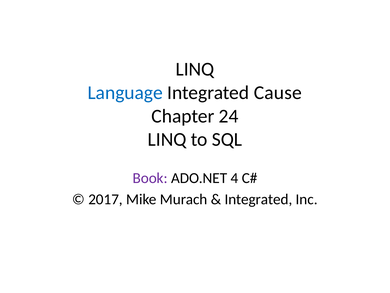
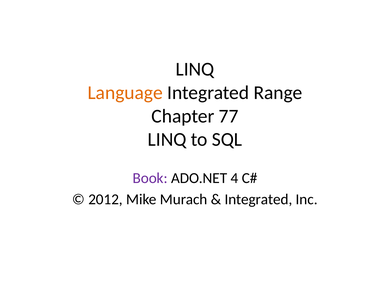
Language colour: blue -> orange (125, 93)
Cause: Cause -> Range (278, 93)
24: 24 -> 77 (229, 116)
2017: 2017 -> 2012 (105, 199)
